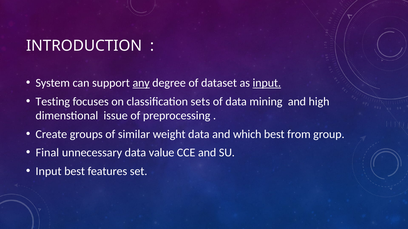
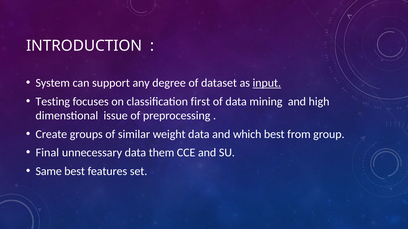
any underline: present -> none (141, 83)
sets: sets -> first (200, 102)
value: value -> them (162, 153)
Input: Input -> Same (49, 172)
